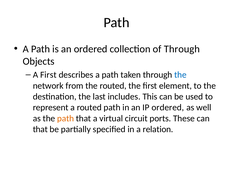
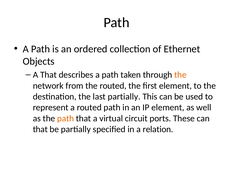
of Through: Through -> Ethernet (182, 49)
A First: First -> That (48, 75)
the colour: blue -> orange (180, 75)
last includes: includes -> partially (124, 96)
IP ordered: ordered -> element (168, 107)
